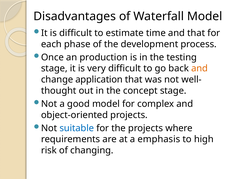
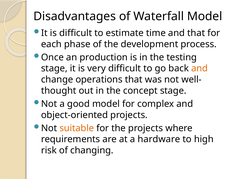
application: application -> operations (99, 80)
suitable colour: blue -> orange (77, 128)
emphasis: emphasis -> hardware (159, 139)
